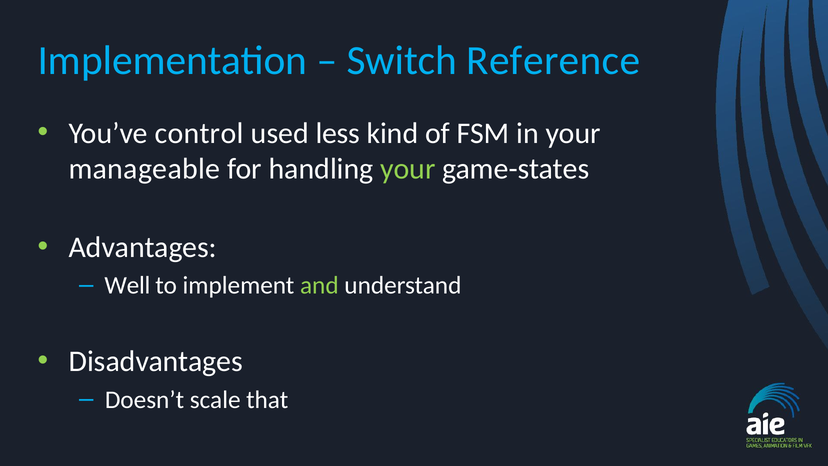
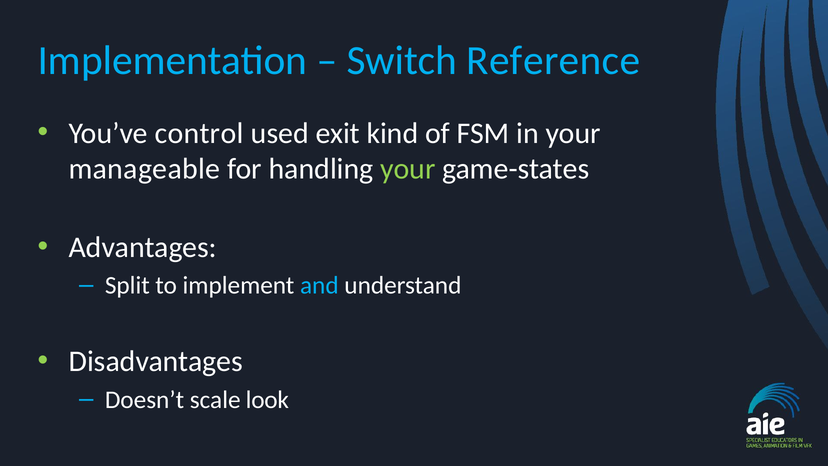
less: less -> exit (338, 133)
Well: Well -> Split (127, 285)
and colour: light green -> light blue (319, 285)
that: that -> look (267, 399)
